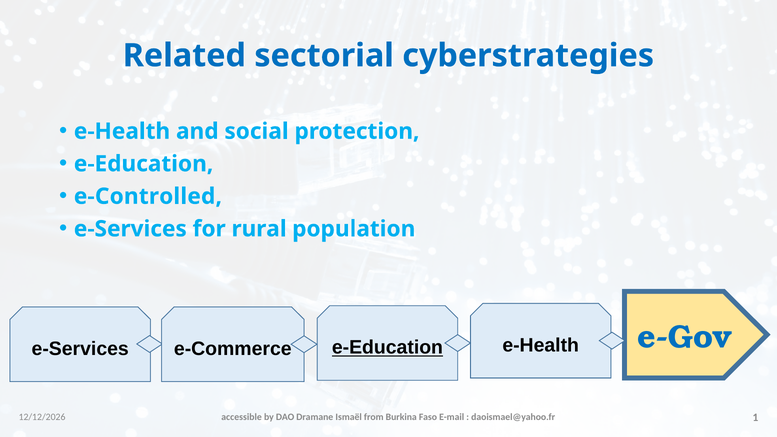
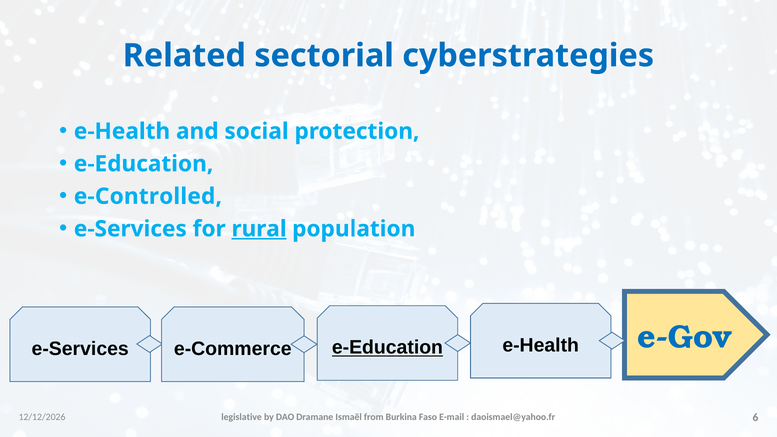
rural underline: none -> present (259, 229)
accessible: accessible -> legislative (242, 417)
1: 1 -> 6 (755, 417)
